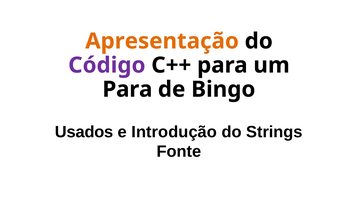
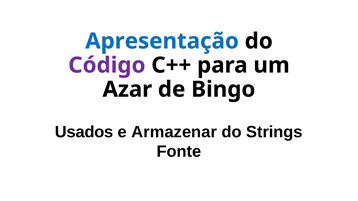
Apresentação colour: orange -> blue (162, 41)
Para: Para -> Azar (127, 90)
Introdução: Introdução -> Armazenar (174, 132)
